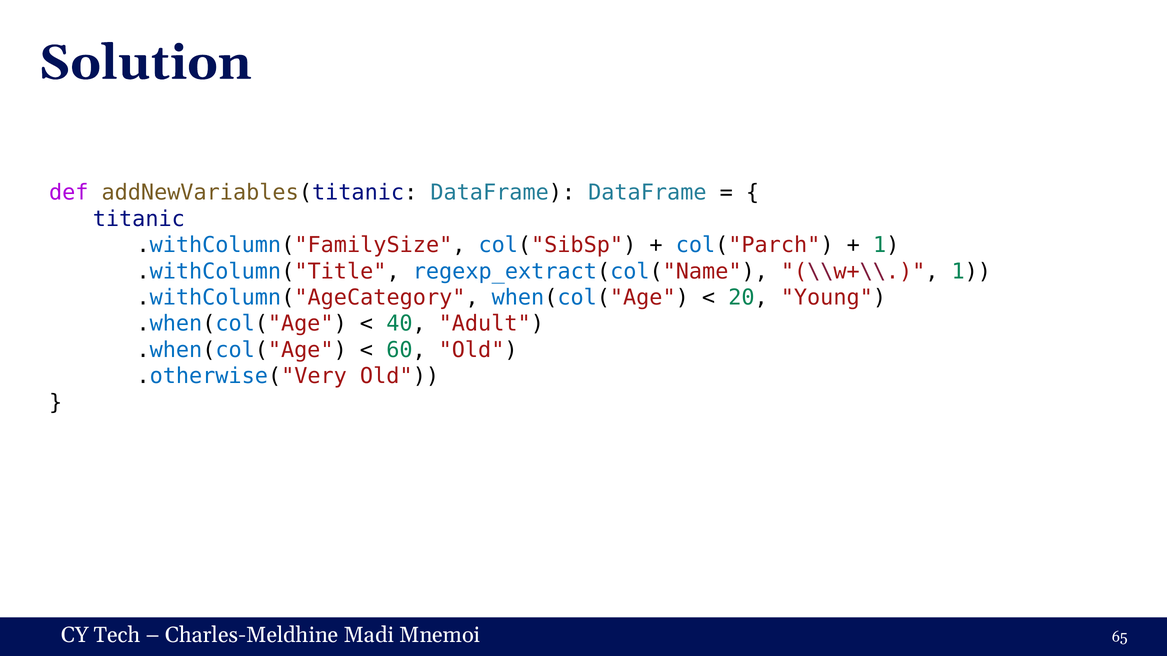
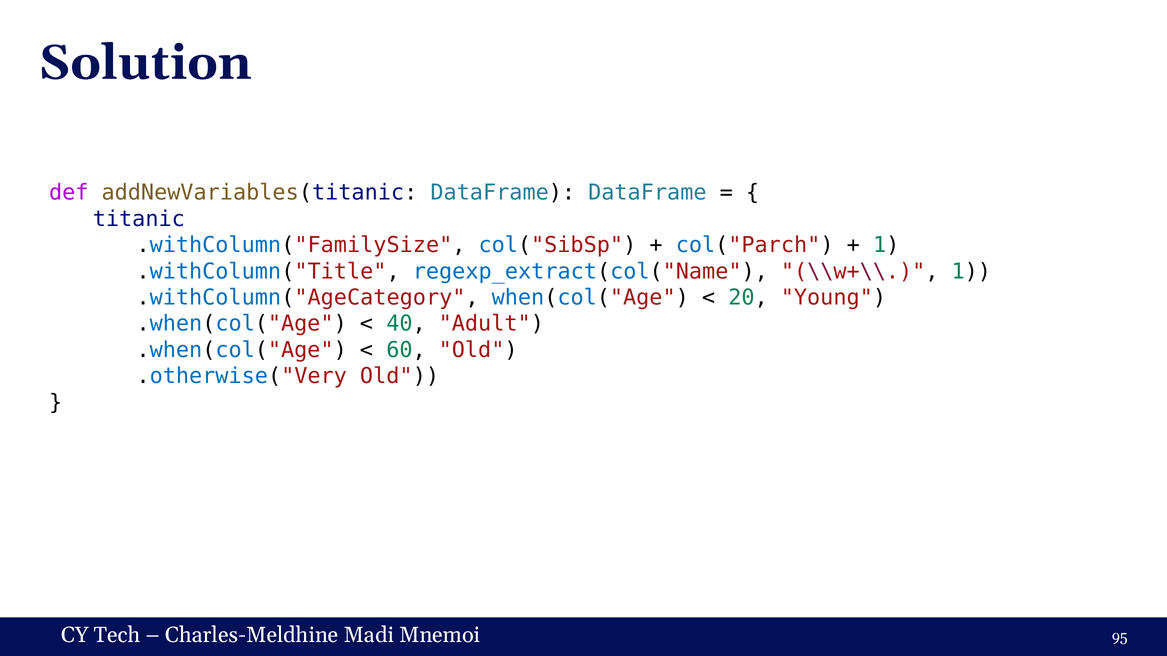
65: 65 -> 95 (1120, 637)
